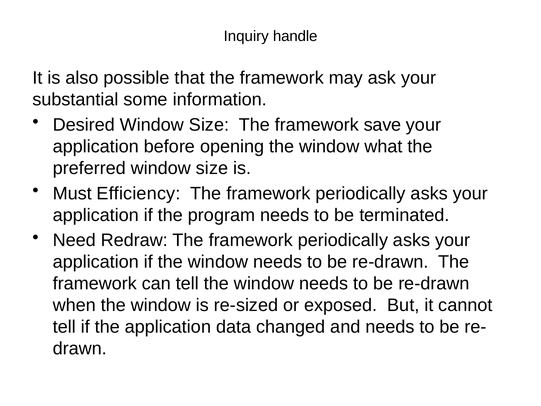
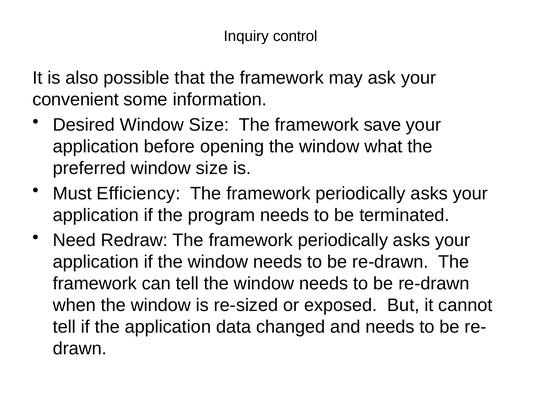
handle: handle -> control (295, 36)
substantial: substantial -> convenient (76, 100)
